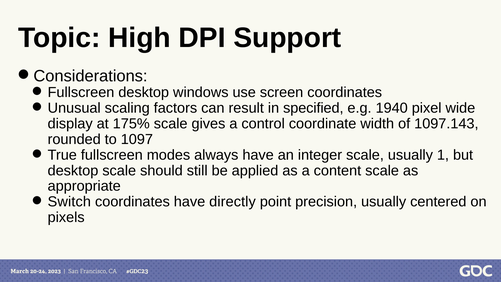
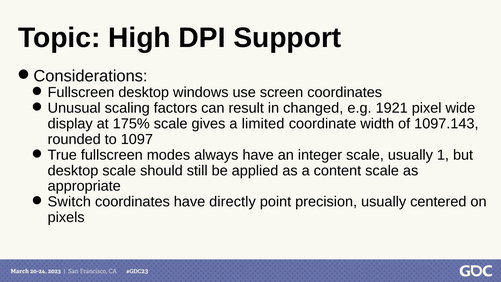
specified: specified -> changed (313, 108)
1940: 1940 -> 1921 (392, 108)
control: control -> limited (263, 124)
